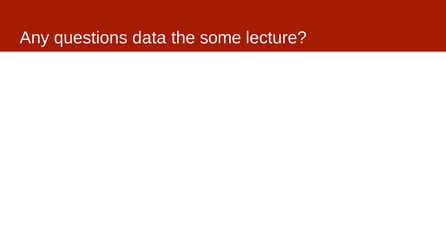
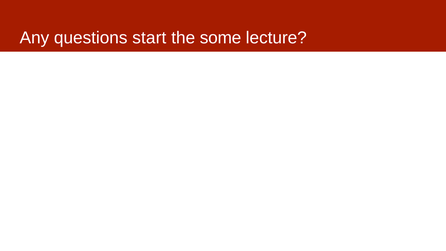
data: data -> start (149, 38)
